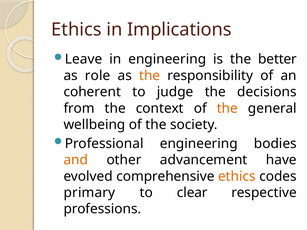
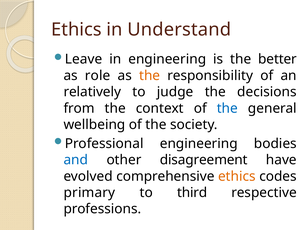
Implications: Implications -> Understand (179, 30)
coherent: coherent -> relatively (92, 92)
the colour: orange -> blue (227, 108)
and colour: orange -> blue (76, 160)
advancement: advancement -> disagreement (204, 160)
clear: clear -> third (192, 193)
